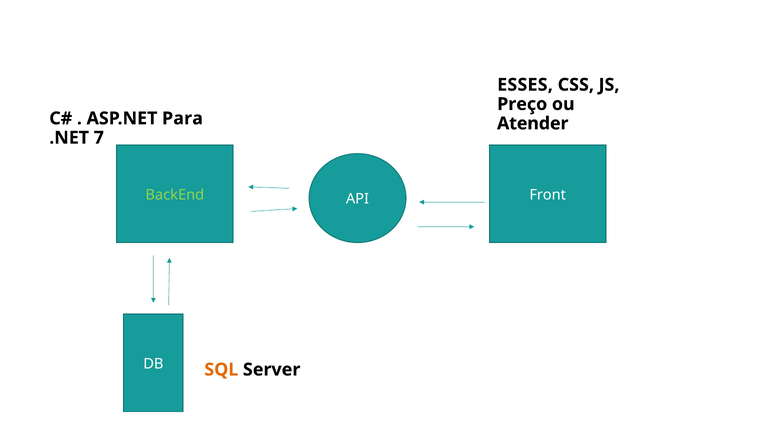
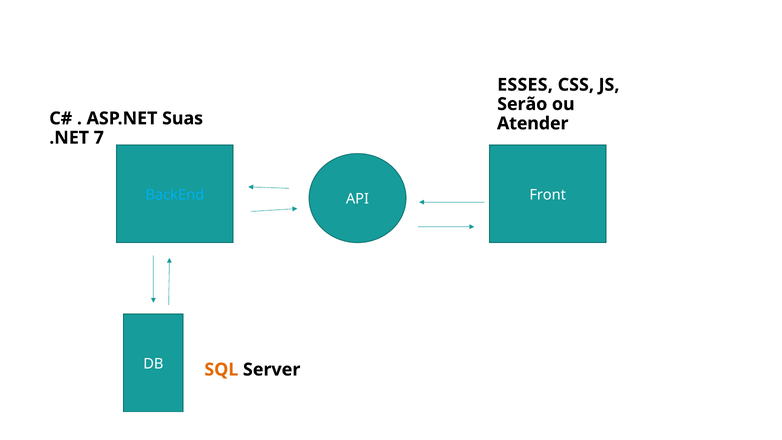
Preço: Preço -> Serão (522, 104)
Para: Para -> Suas (183, 118)
BackEnd colour: light green -> light blue (175, 195)
